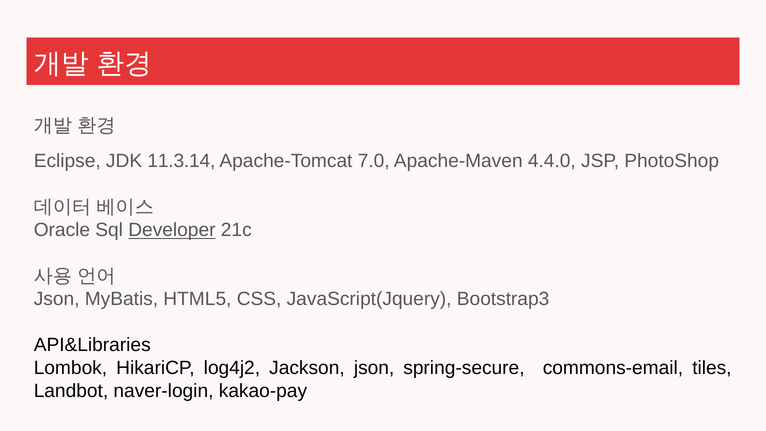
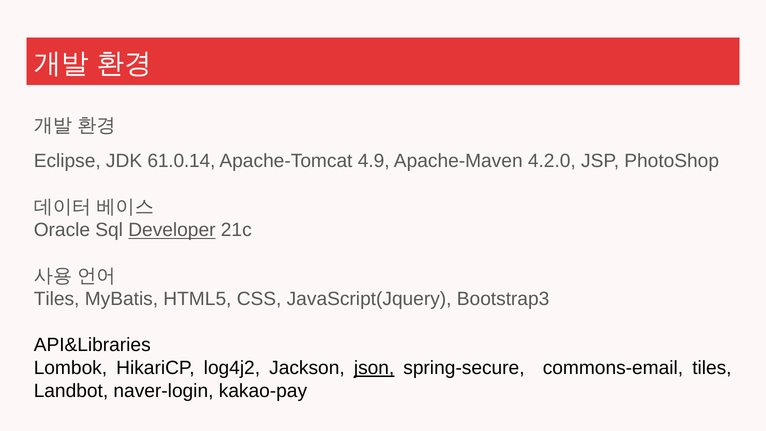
11.3.14: 11.3.14 -> 61.0.14 (181, 161)
7.0: 7.0 -> 4.9 (374, 161)
4.4.0: 4.4.0 -> 4.2.0 (552, 161)
Json: Json -> Tiles (57, 299)
json underline: none -> present (374, 368)
